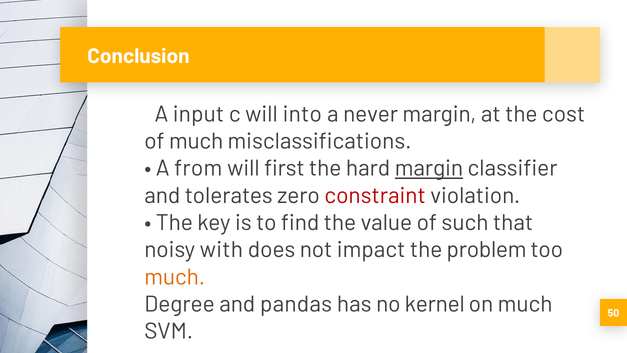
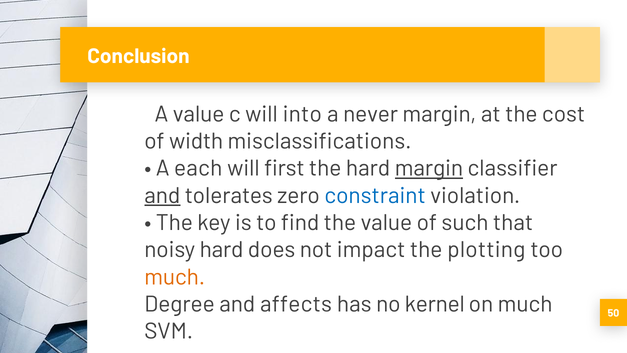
A input: input -> value (199, 114)
of much: much -> width (196, 141)
from: from -> each (198, 168)
and underline: none -> present (162, 195)
constraint colour: red -> blue (375, 195)
noisy with: with -> hard (222, 250)
problem: problem -> plotting (486, 250)
pandas: pandas -> affects (296, 304)
